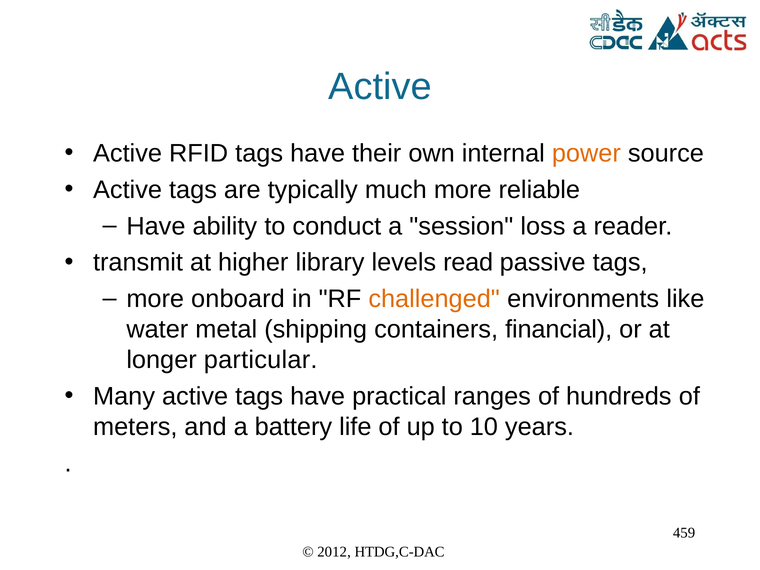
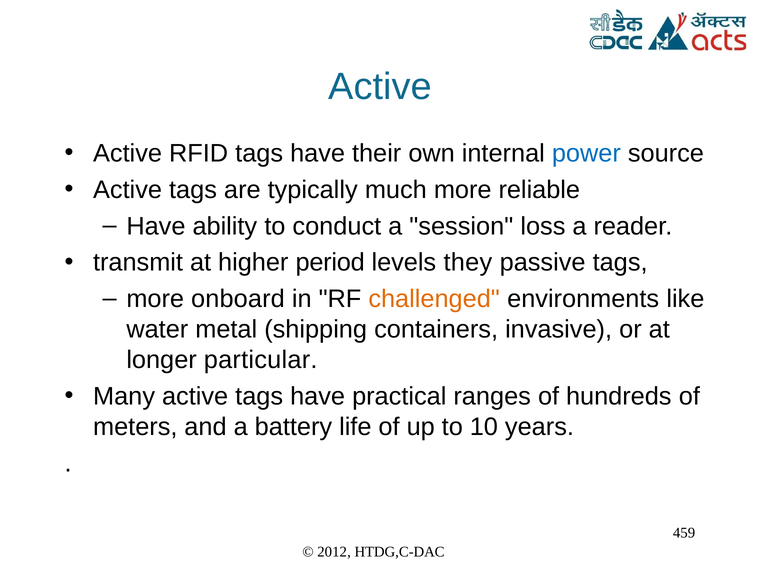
power colour: orange -> blue (586, 153)
library: library -> period (330, 263)
read: read -> they (468, 263)
financial: financial -> invasive (559, 330)
